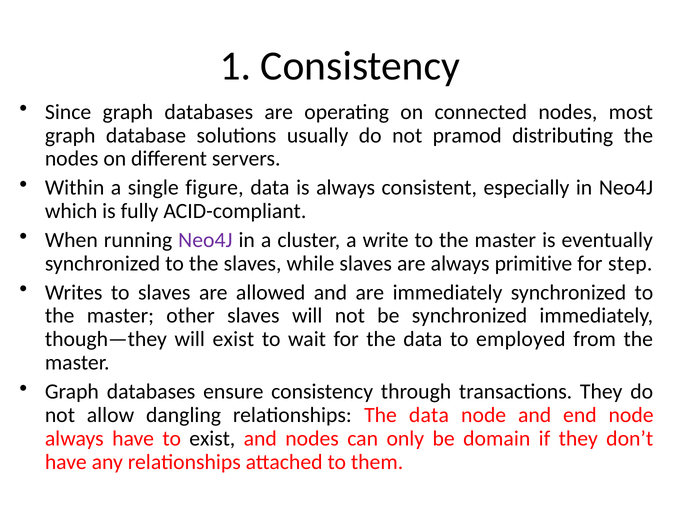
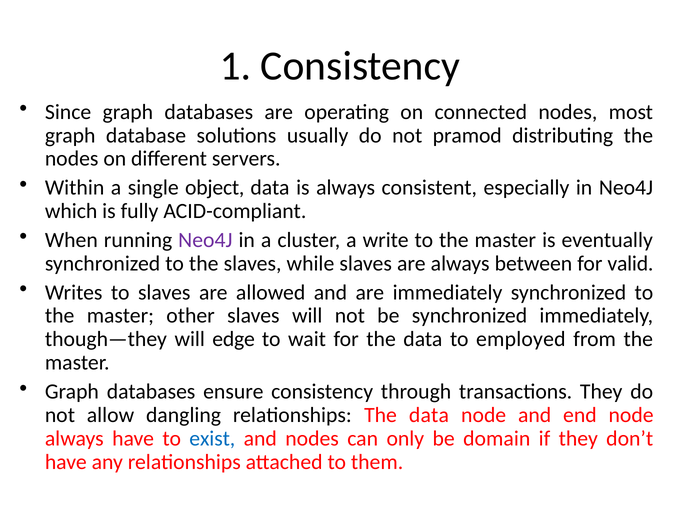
figure: figure -> object (215, 188)
primitive: primitive -> between (533, 263)
step: step -> valid (630, 263)
will exist: exist -> edge (234, 339)
exist colour: black -> blue (212, 439)
